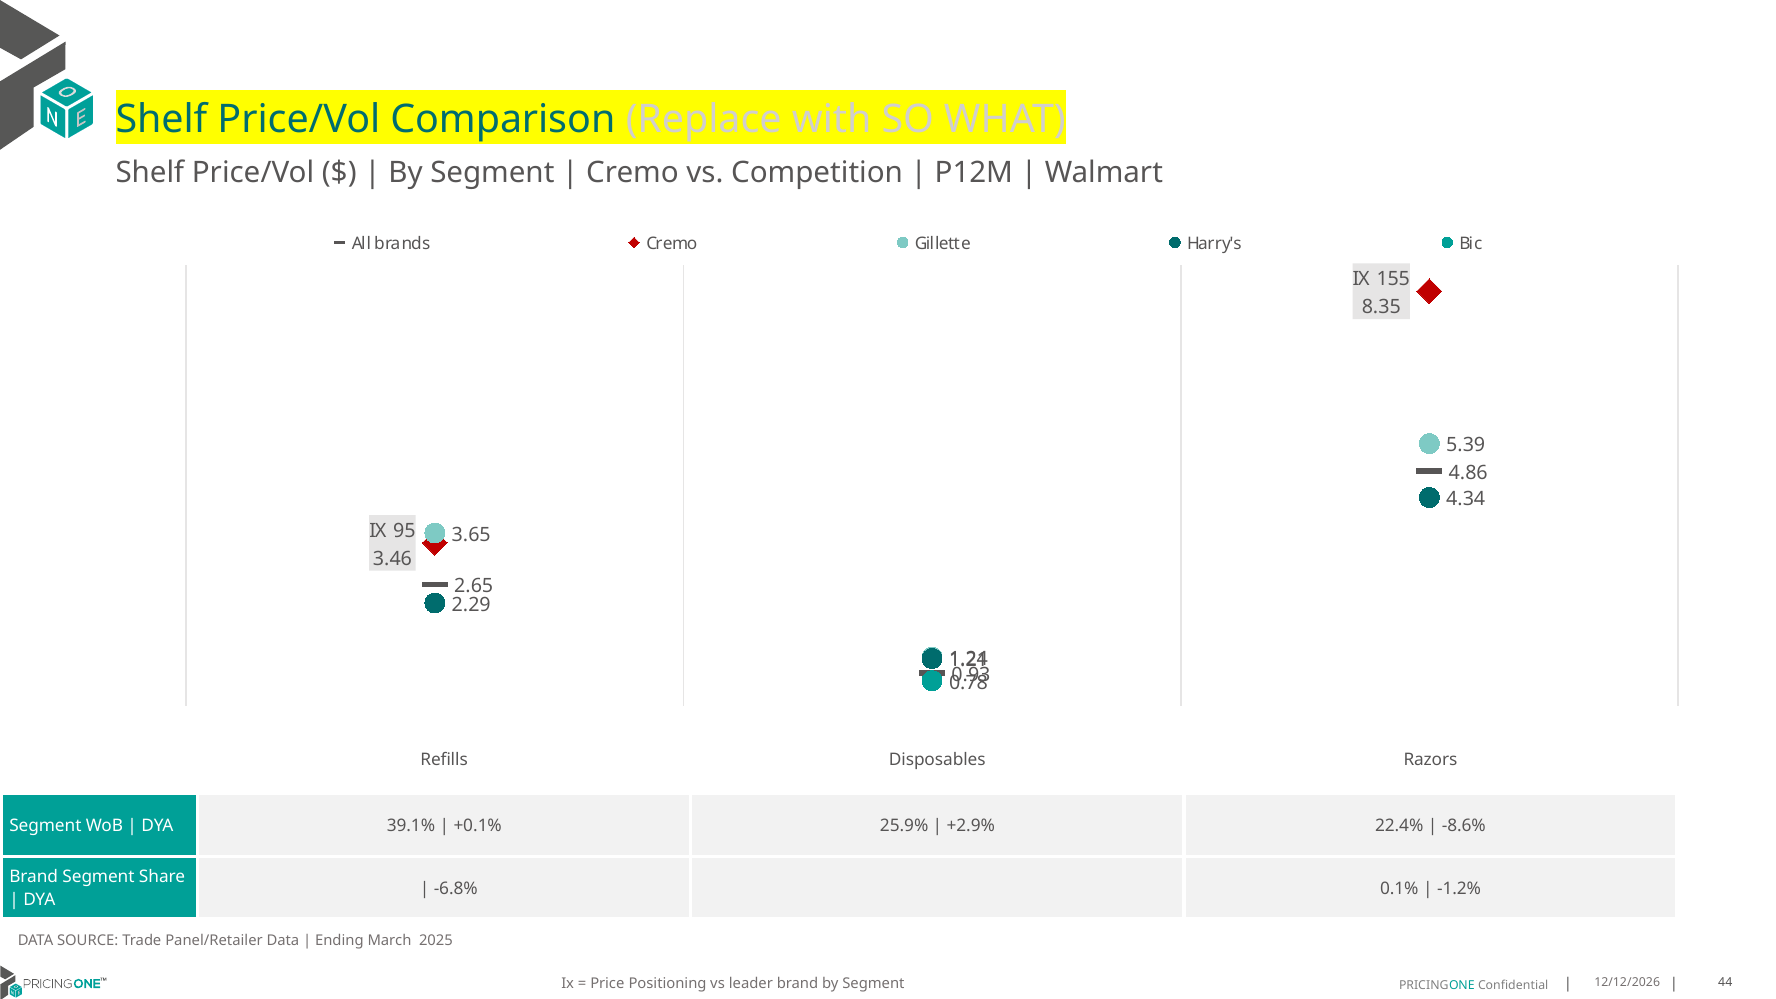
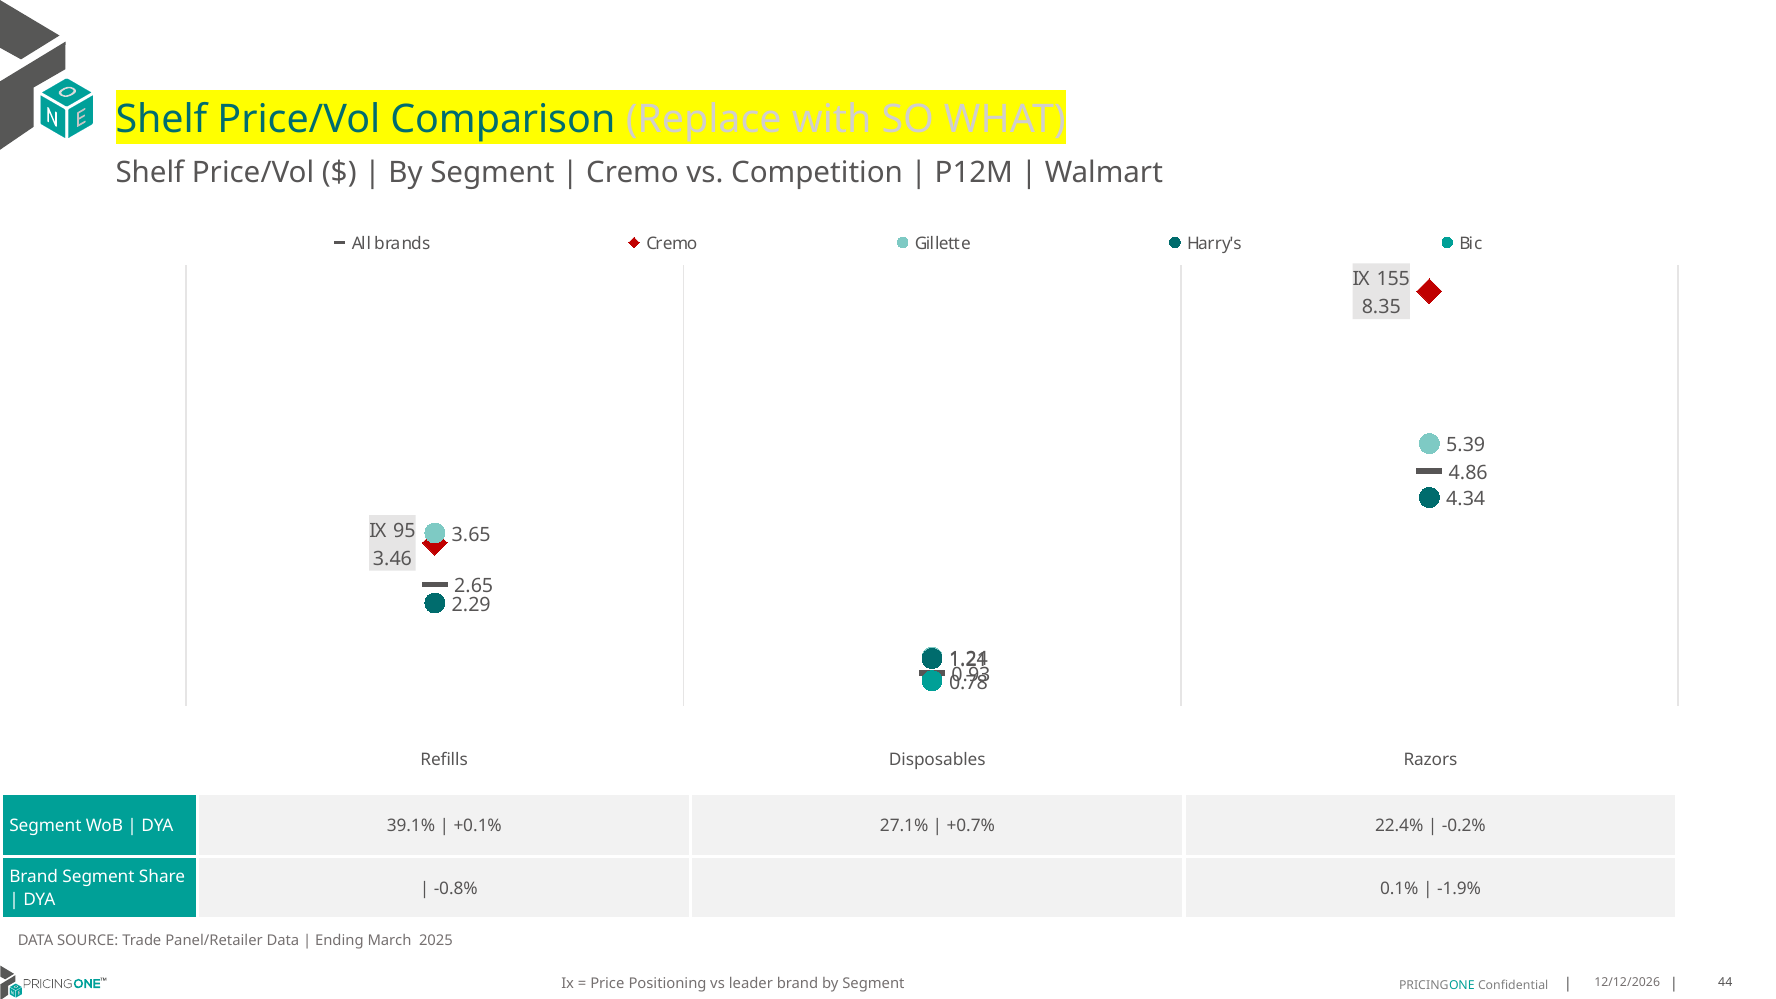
25.9%: 25.9% -> 27.1% (904, 826)
+2.9%: +2.9% -> +0.7% (971, 826)
-8.6%: -8.6% -> -0.2% (1464, 826)
-6.8%: -6.8% -> -0.8% (456, 889)
-1.2%: -1.2% -> -1.9% (1459, 889)
